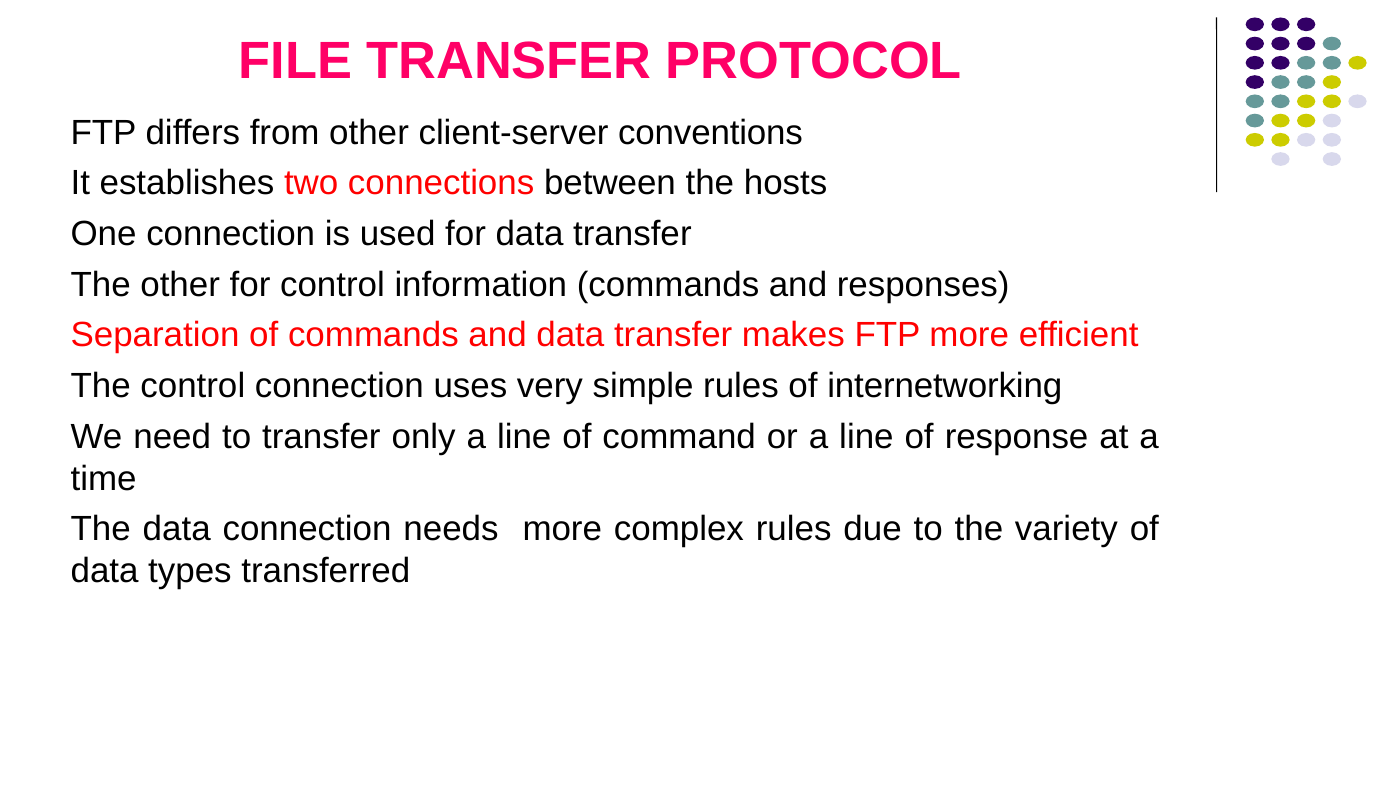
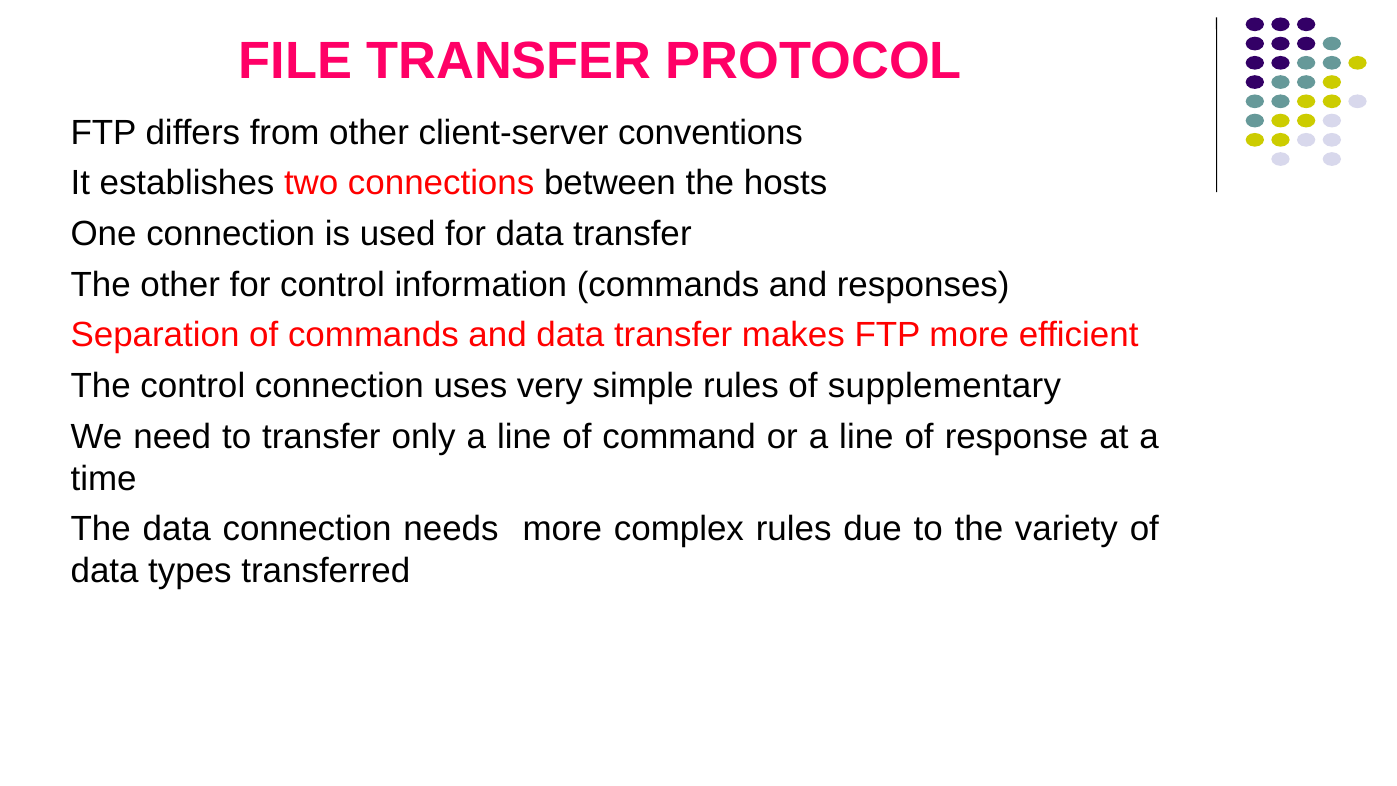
internetworking: internetworking -> supplementary (945, 386)
